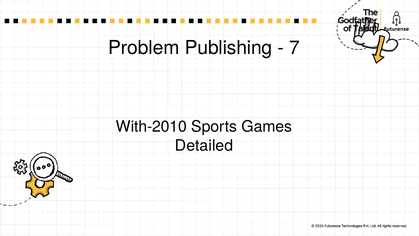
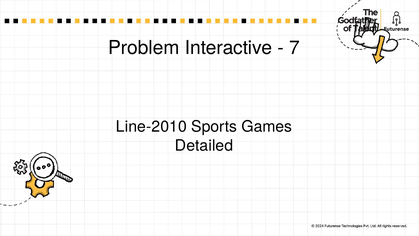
Publishing: Publishing -> Interactive (229, 48)
With-2010: With-2010 -> Line-2010 (151, 127)
